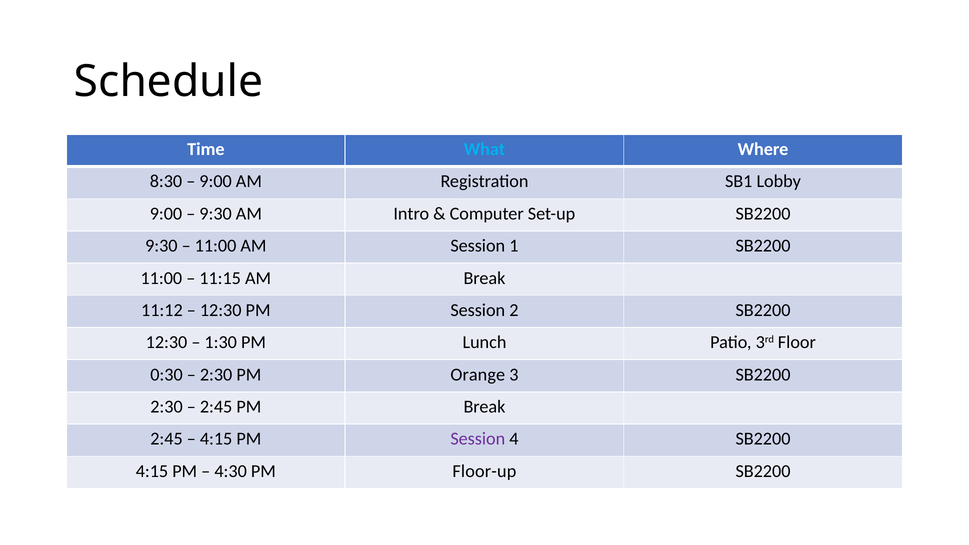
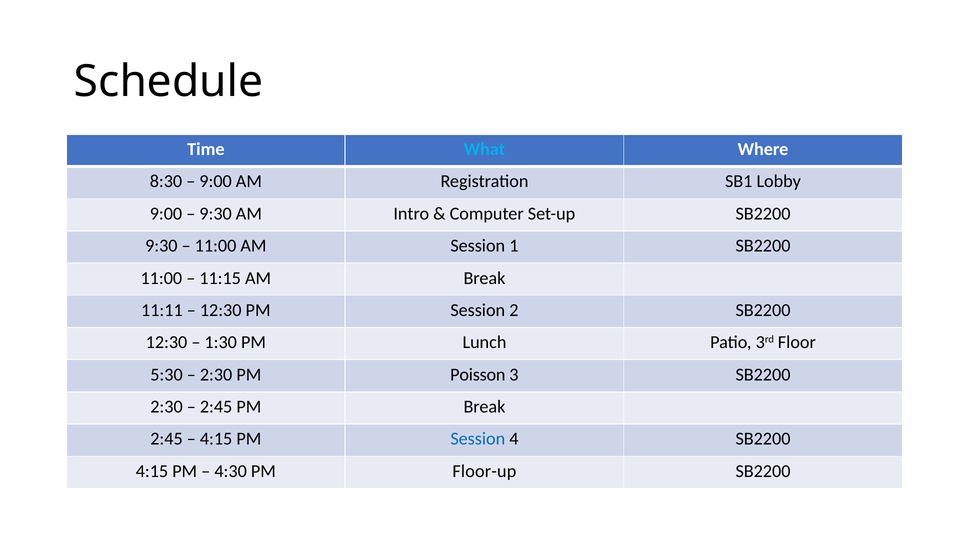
11:12: 11:12 -> 11:11 (162, 310)
0:30: 0:30 -> 5:30 (167, 375)
Orange: Orange -> Poisson (478, 375)
Session colour: purple -> blue (478, 439)
